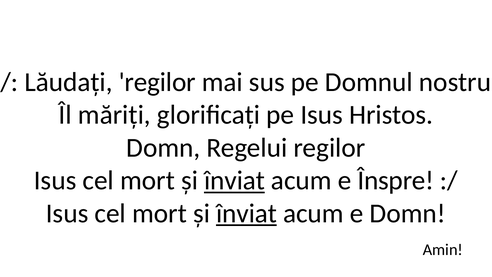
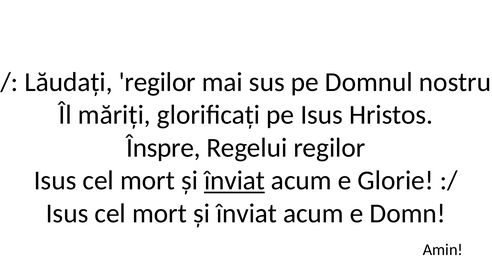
Domn: Domn -> Înspre (163, 148)
Înspre: Înspre -> Glorie (396, 180)
înviat underline: present -> none (247, 213)
